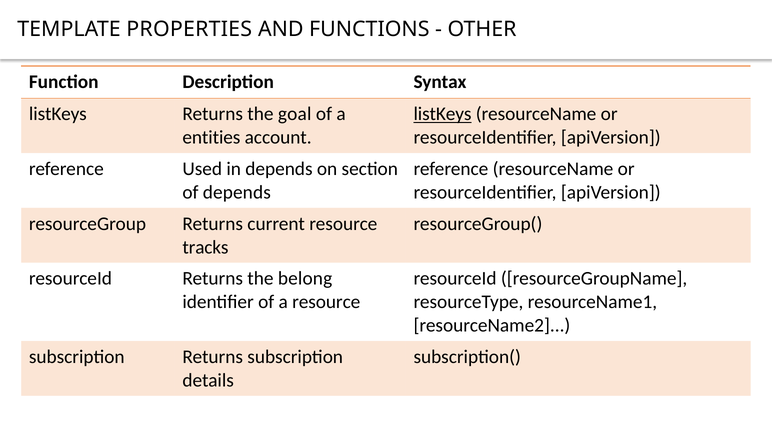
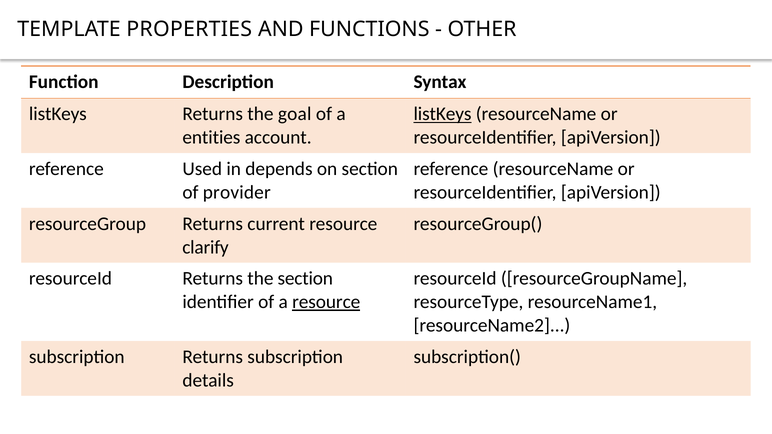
of depends: depends -> provider (237, 193)
tracks: tracks -> clarify (205, 247)
the belong: belong -> section (305, 279)
resource underline: none -> present (326, 302)
